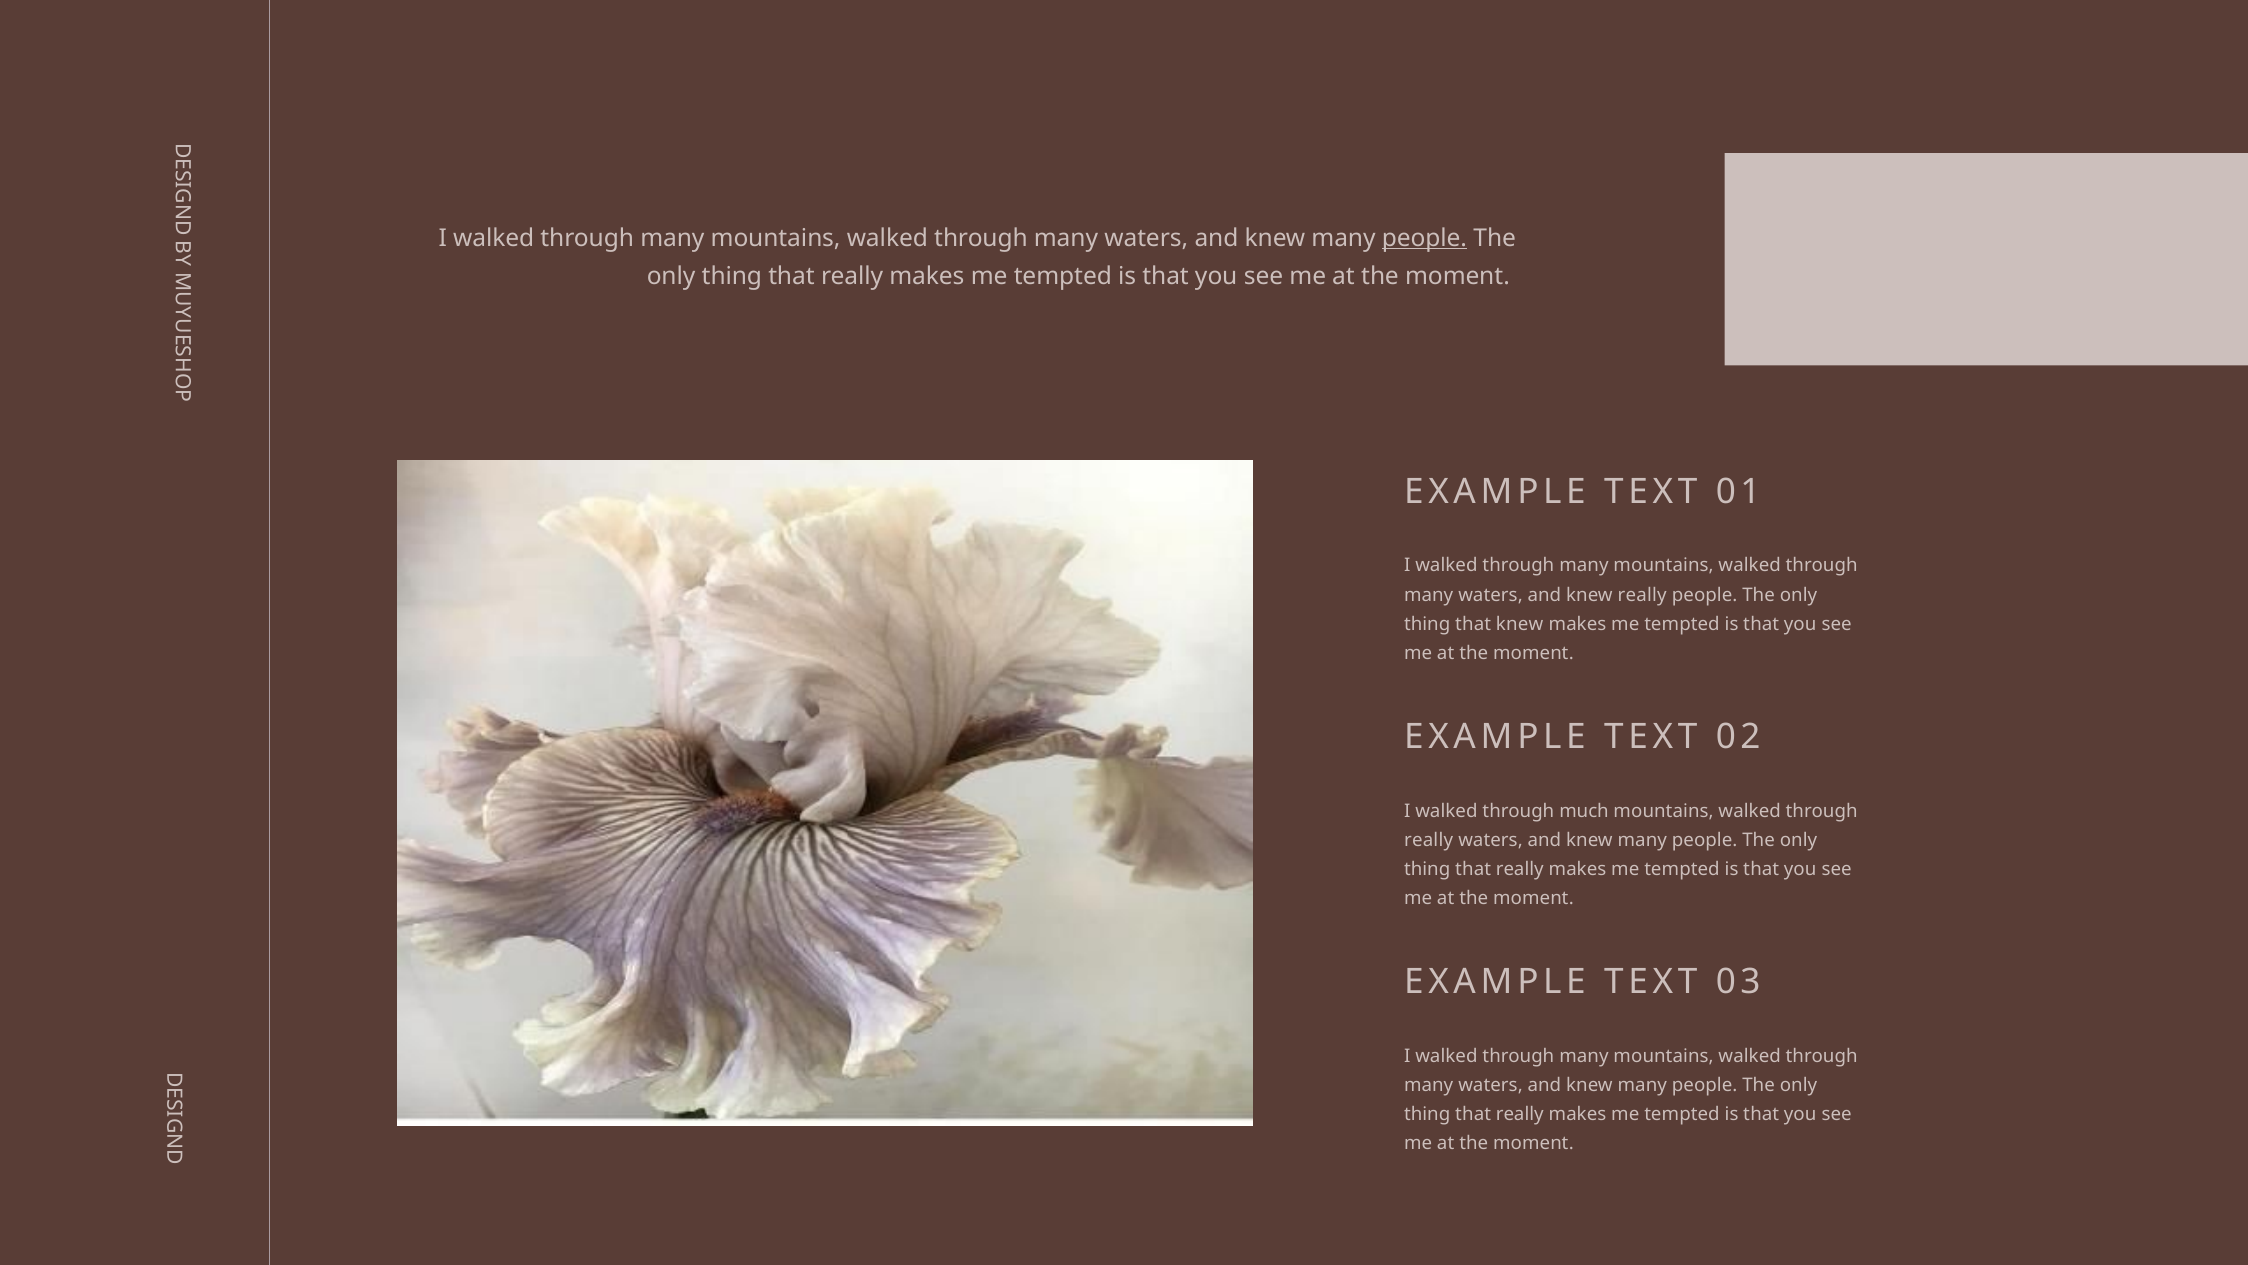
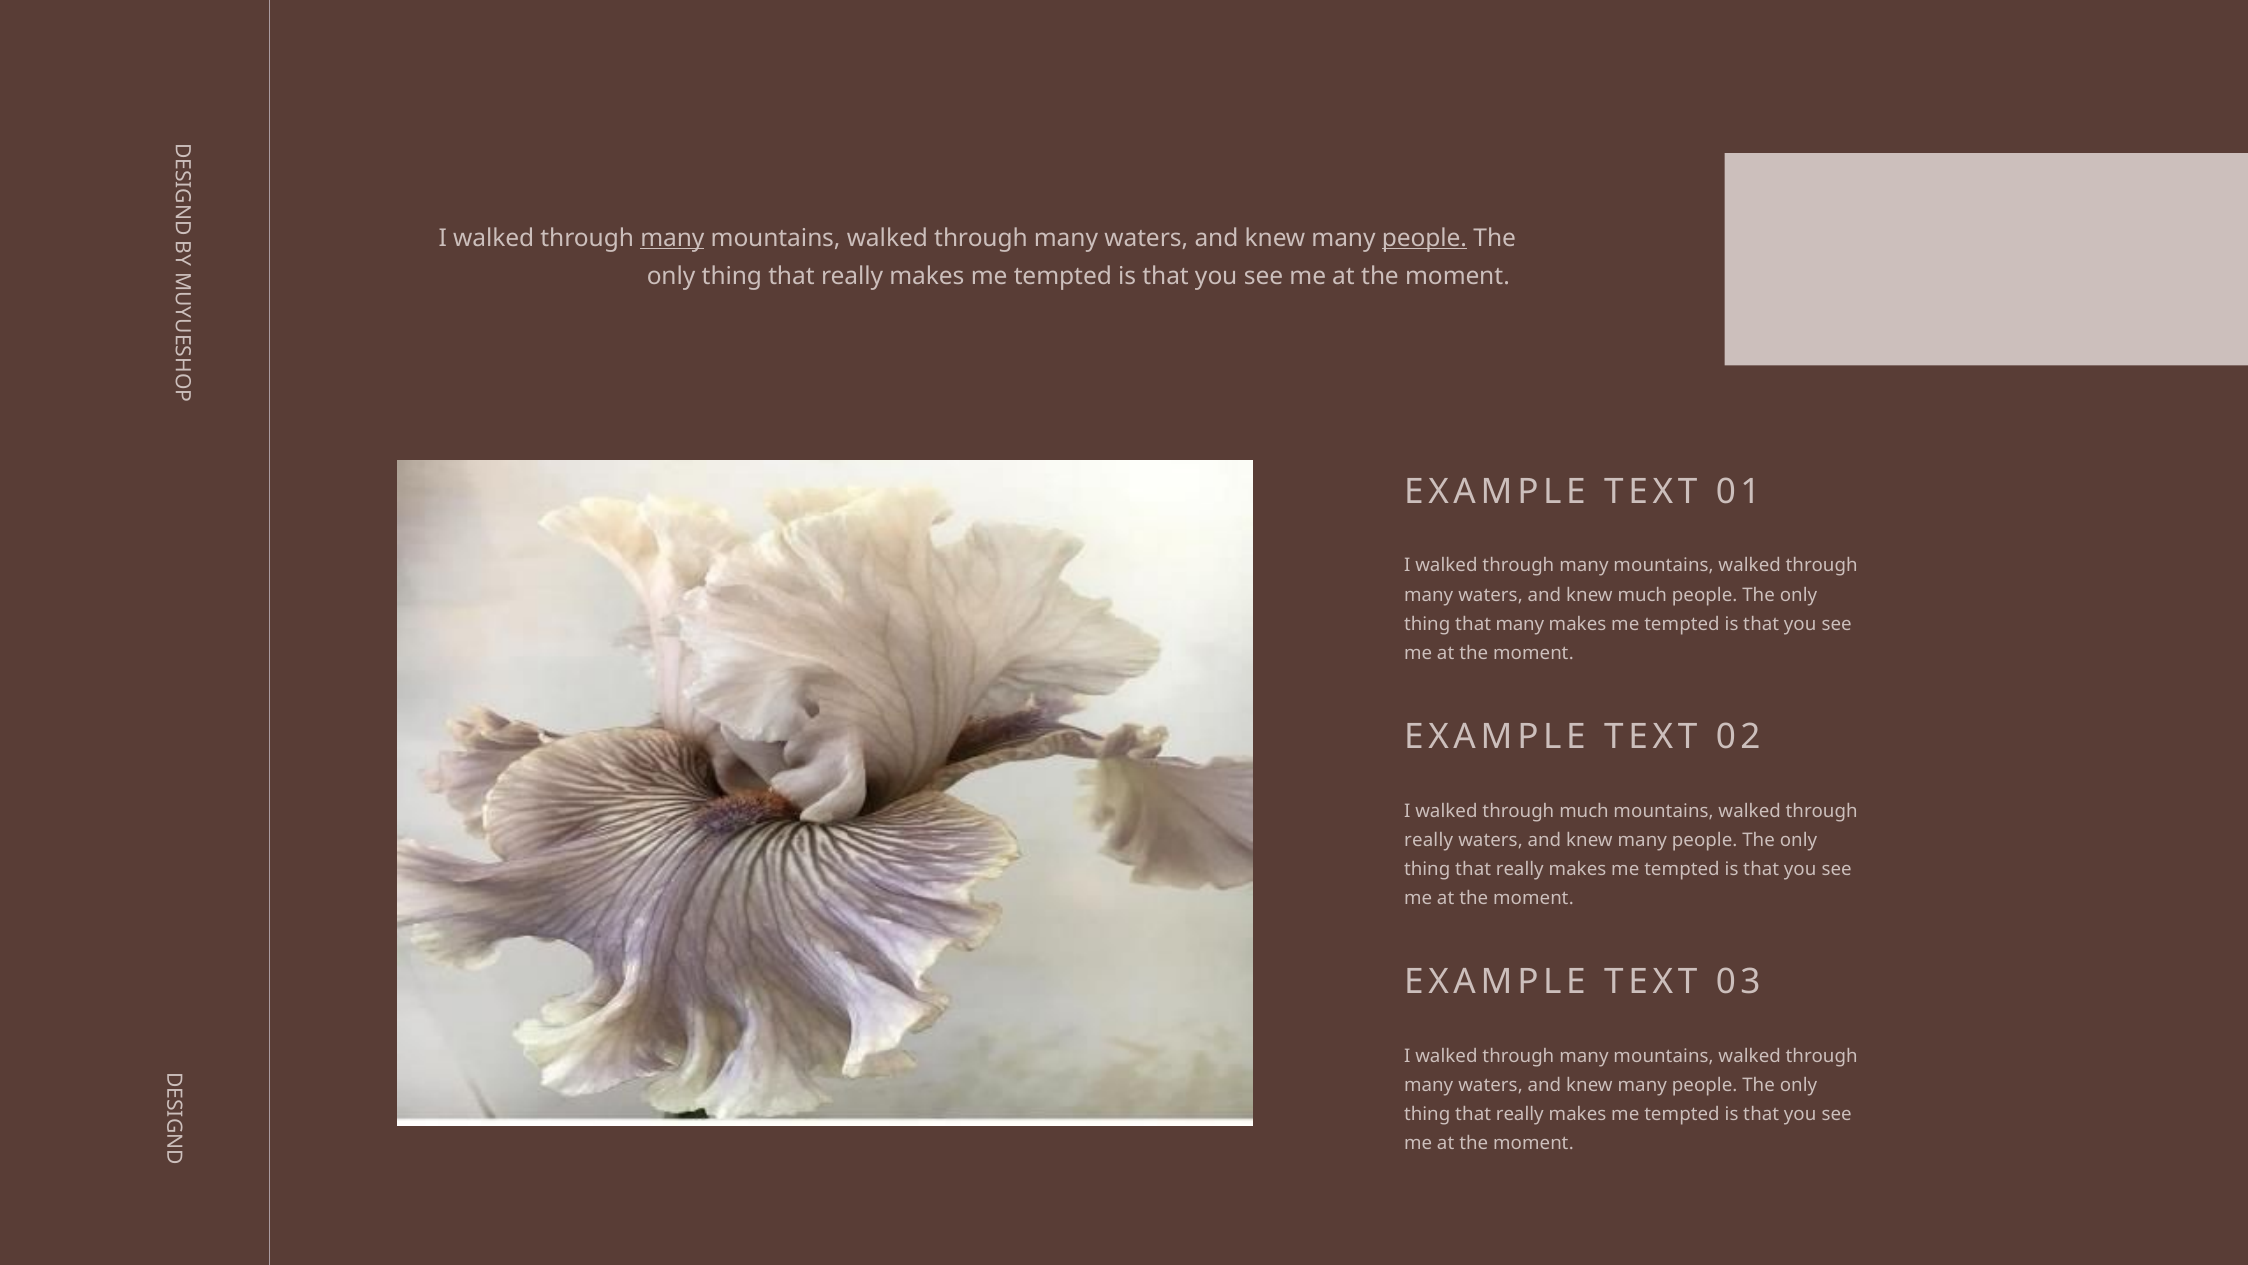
many underline: none -> present (672, 238)
knew really: really -> much (1642, 595)
that knew: knew -> many (1520, 624)
